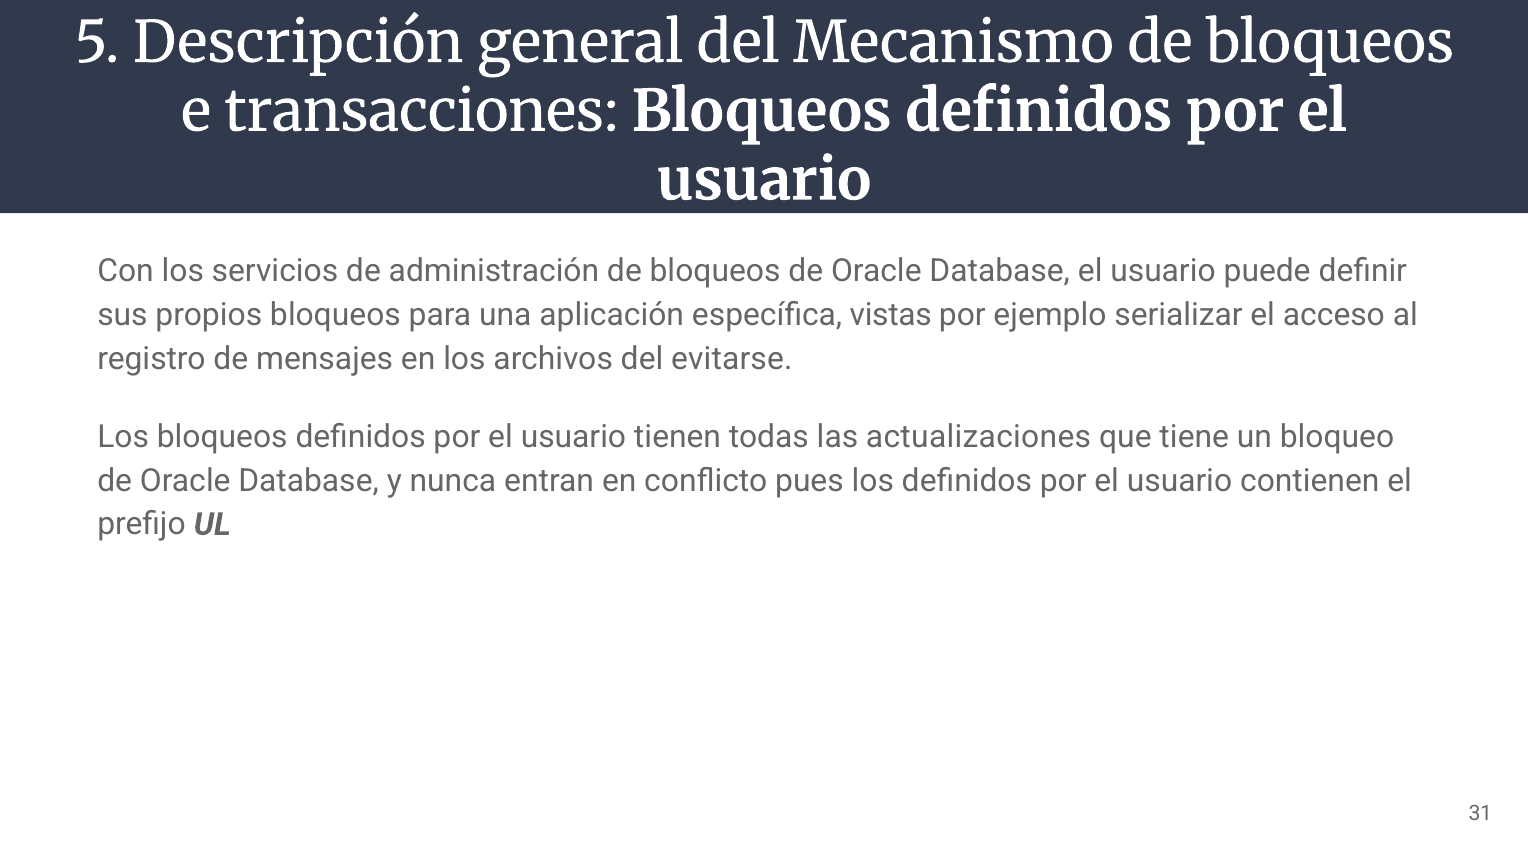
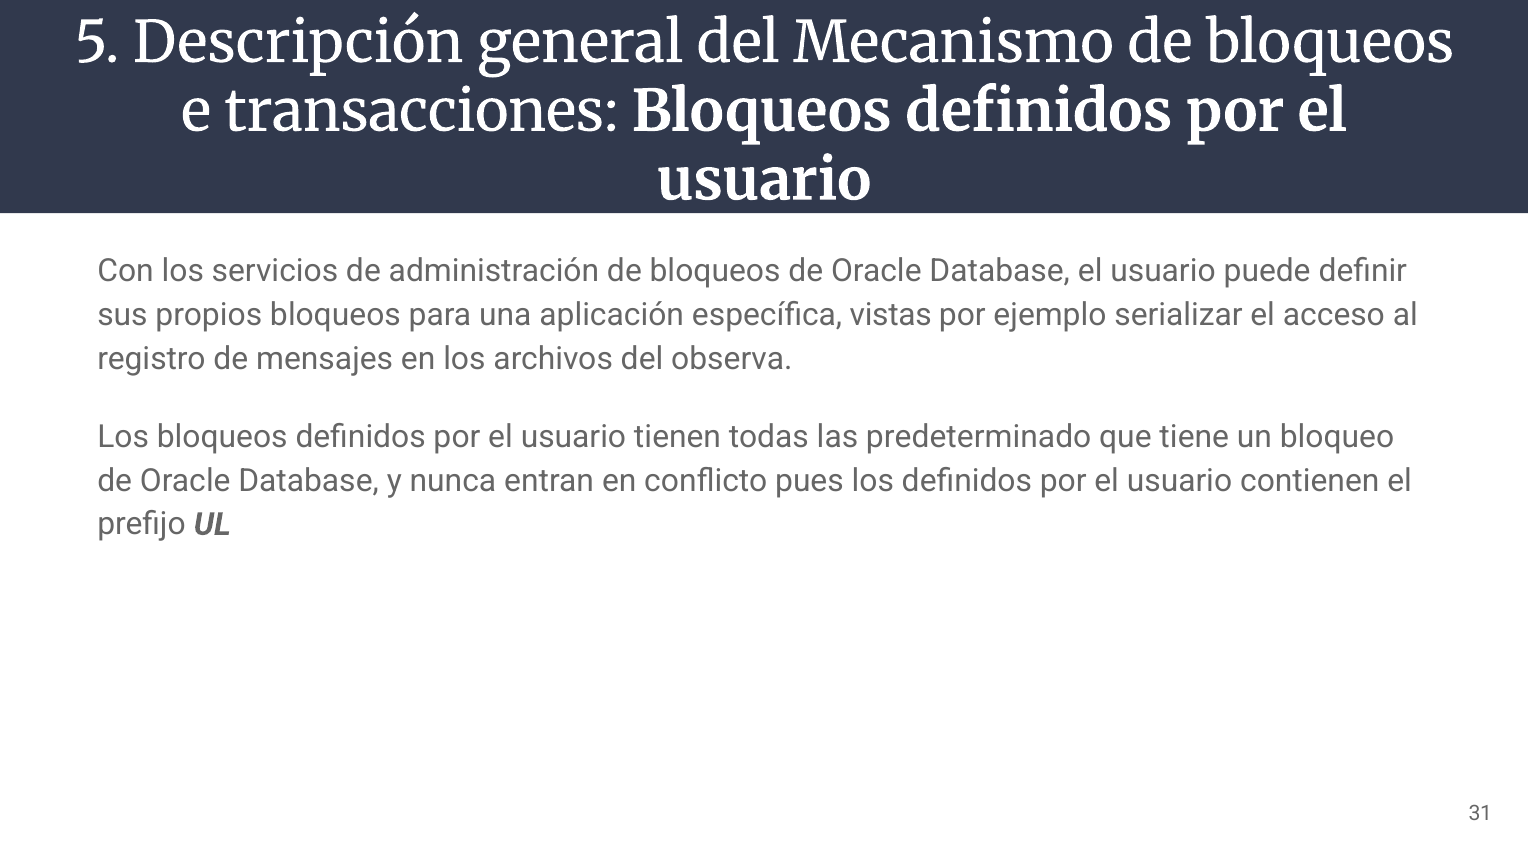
evitarse: evitarse -> observa (732, 359)
actualizaciones: actualizaciones -> predeterminado (979, 437)
